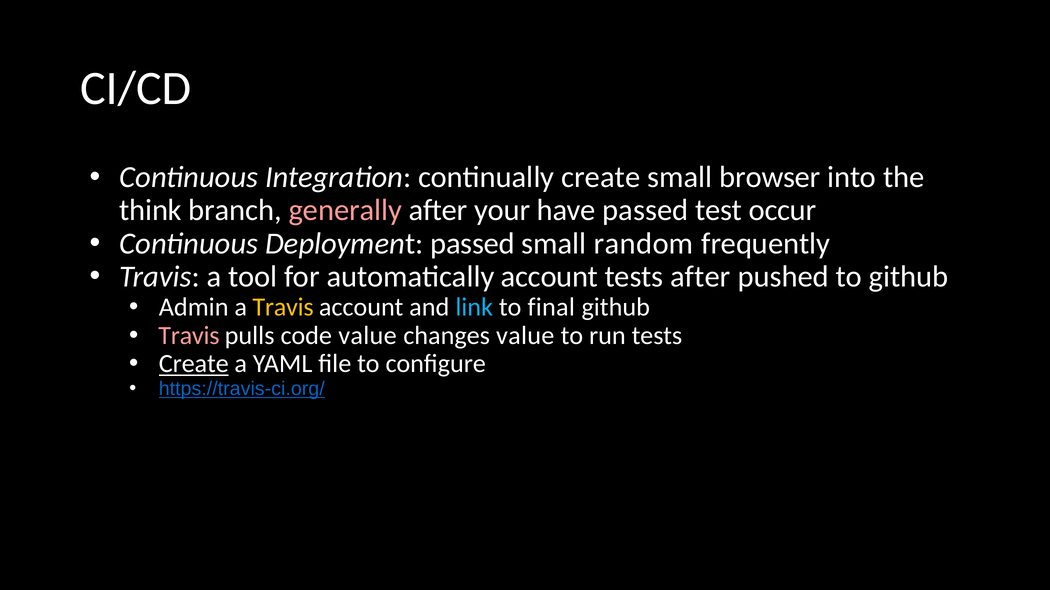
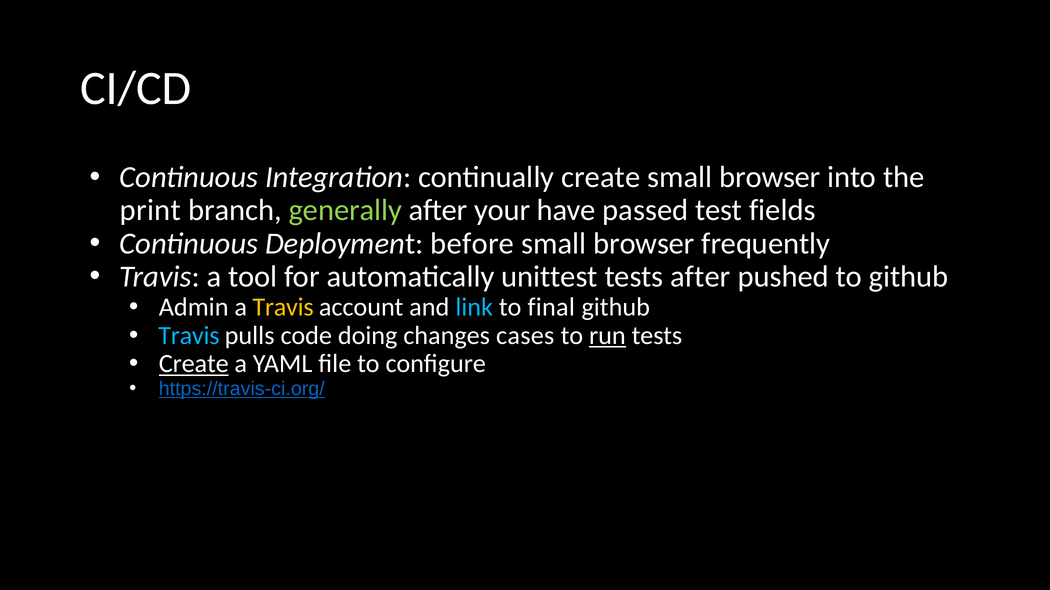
think: think -> print (150, 211)
generally colour: pink -> light green (345, 211)
occur: occur -> fields (782, 211)
Deployment passed: passed -> before (472, 244)
random: random -> browser (644, 244)
automatically account: account -> unittest (550, 277)
Travis colour: pink -> light blue (189, 336)
code value: value -> doing (368, 336)
changes value: value -> cases (525, 336)
run underline: none -> present (607, 336)
